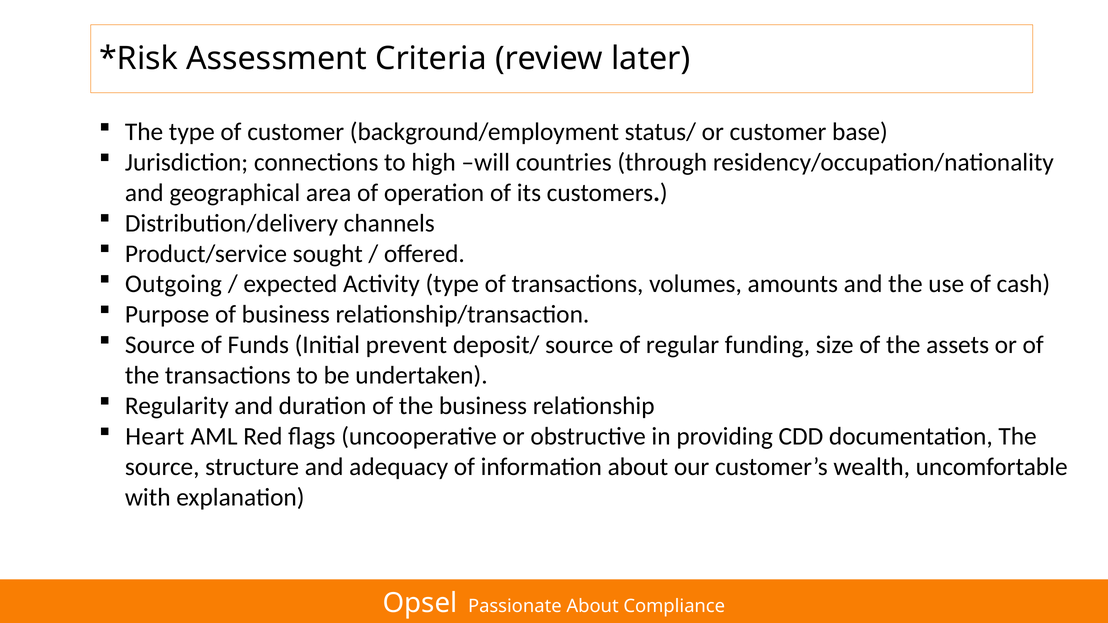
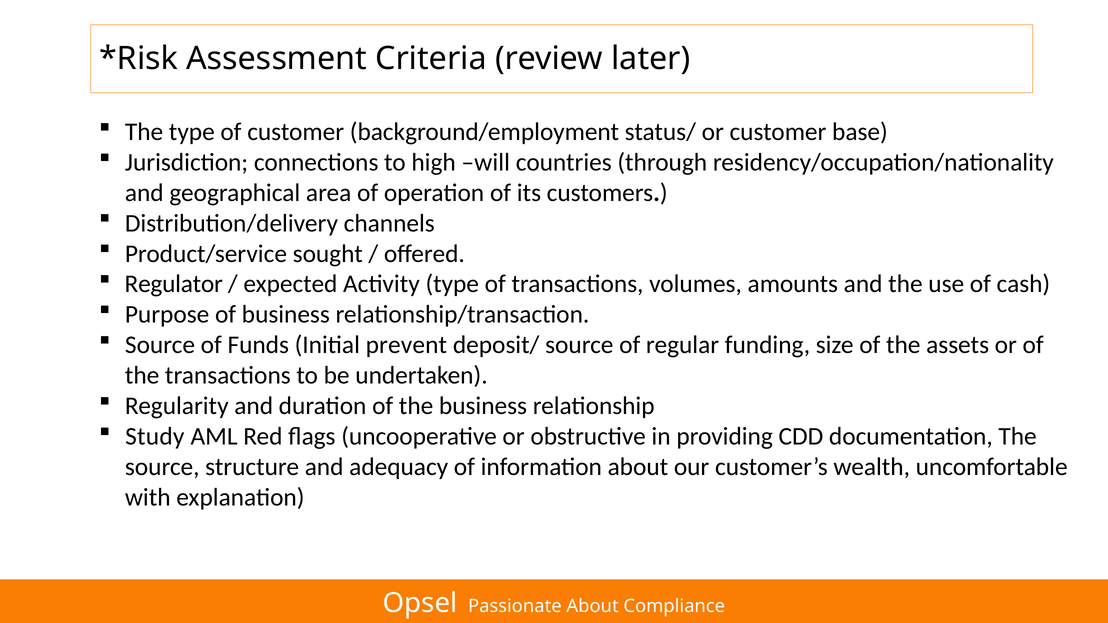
Outgoing: Outgoing -> Regulator (174, 284)
Heart: Heart -> Study (155, 436)
